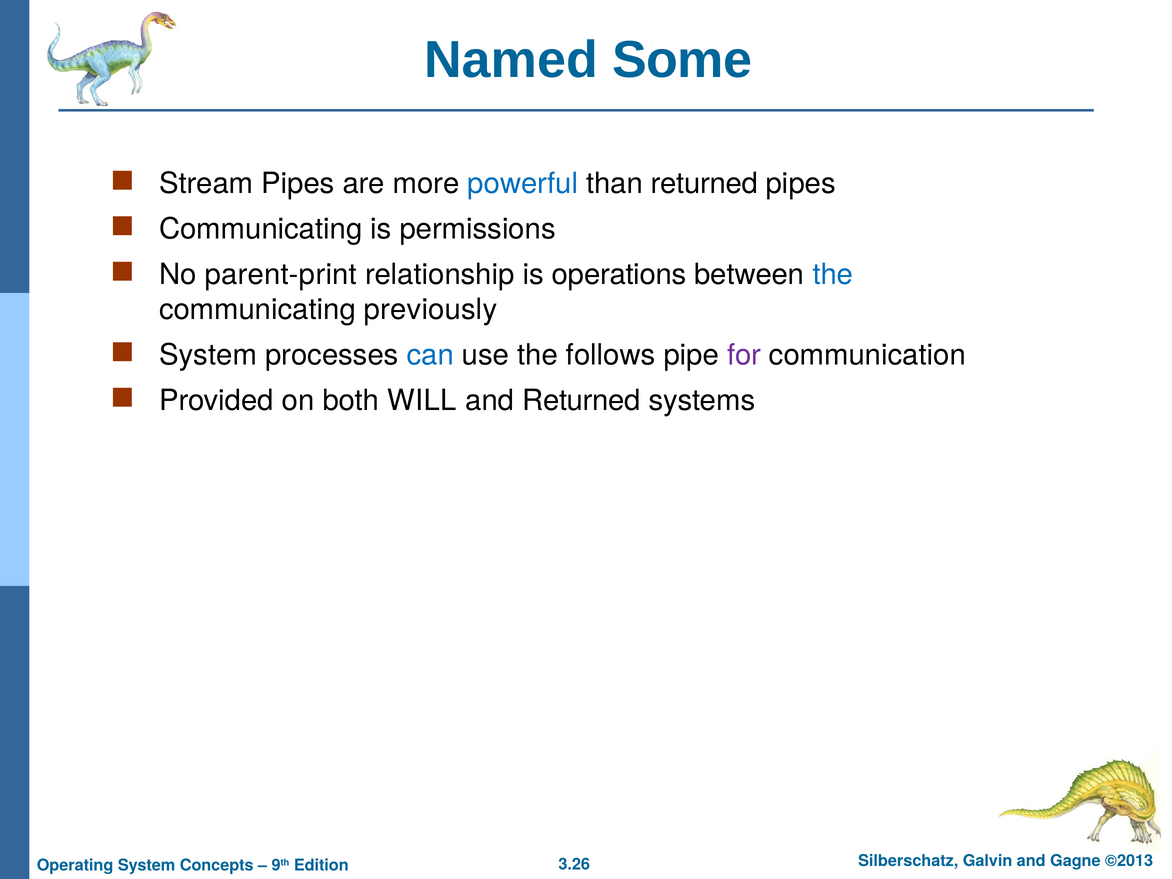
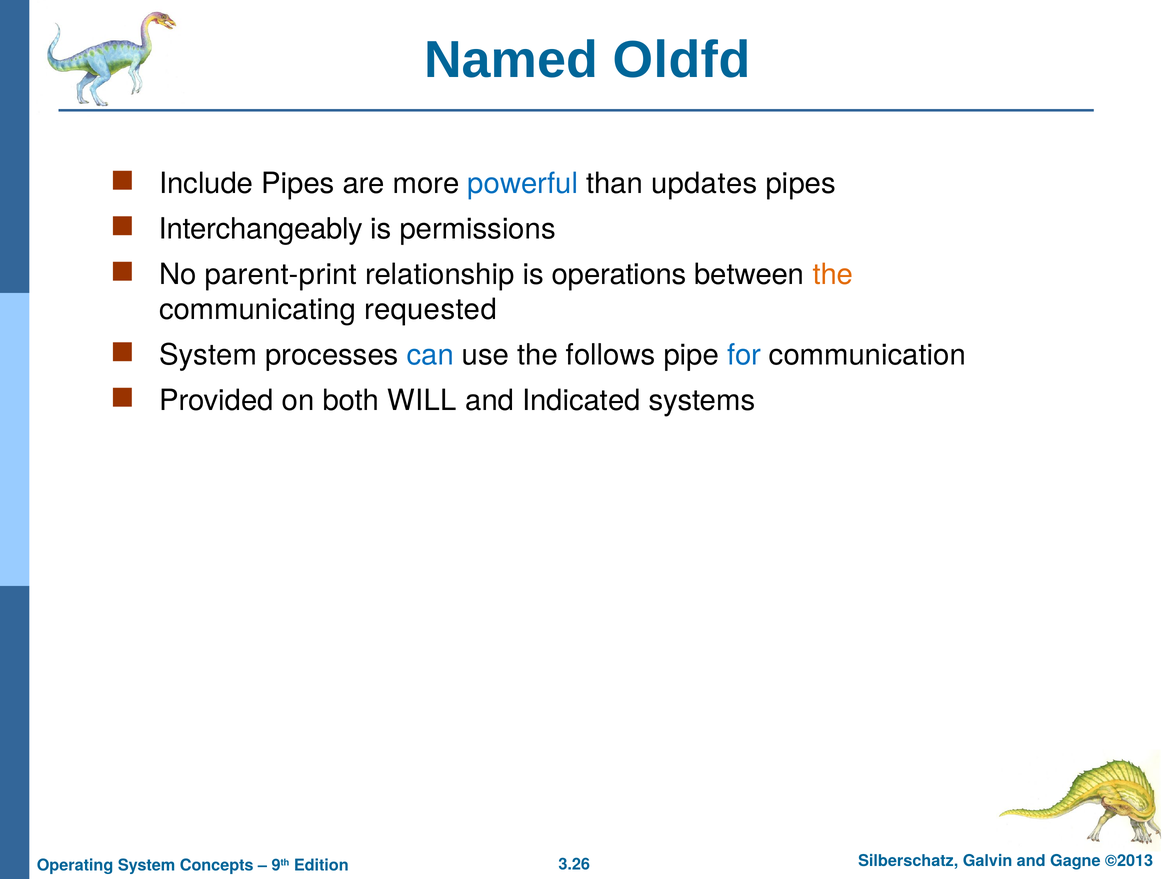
Some: Some -> Oldfd (682, 60)
Stream: Stream -> Include (206, 184)
than returned: returned -> updates (704, 184)
Communicating: Communicating -> Interchangeably (261, 229)
the colour: blue -> orange (833, 274)
previously: previously -> requested (431, 310)
for colour: purple -> blue (744, 355)
and Returned: Returned -> Indicated (581, 400)
